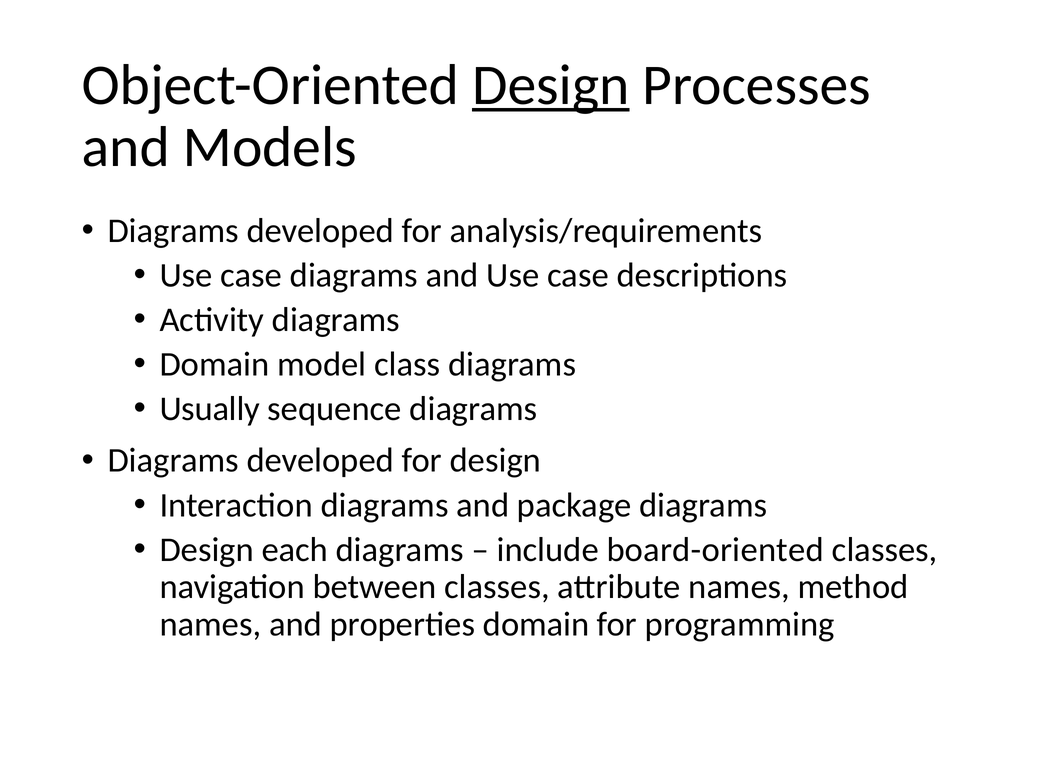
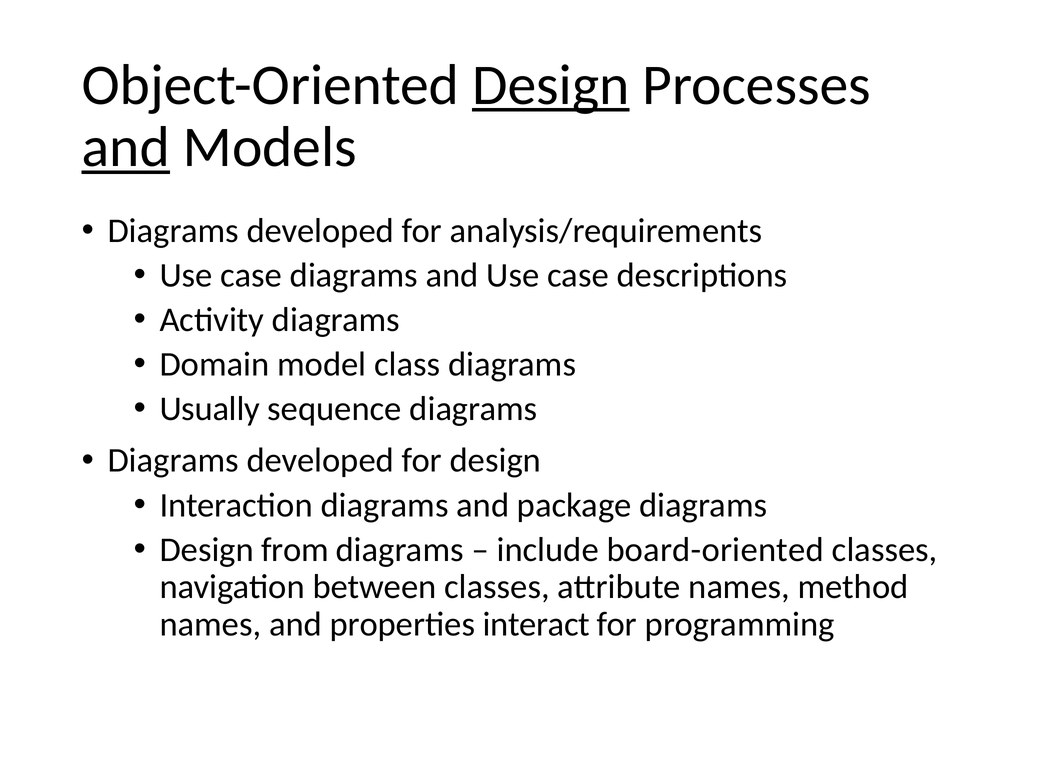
and underline: none -> present (126, 147)
each: each -> from (295, 550)
properties domain: domain -> interact (536, 625)
